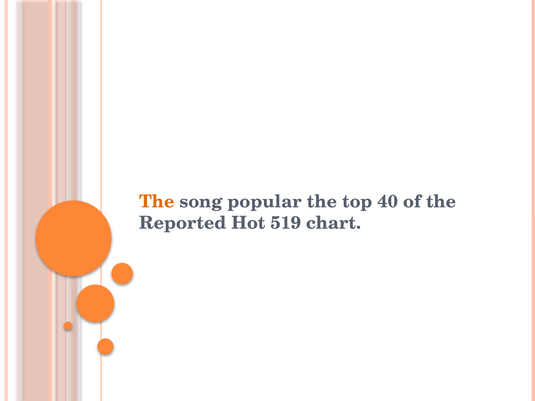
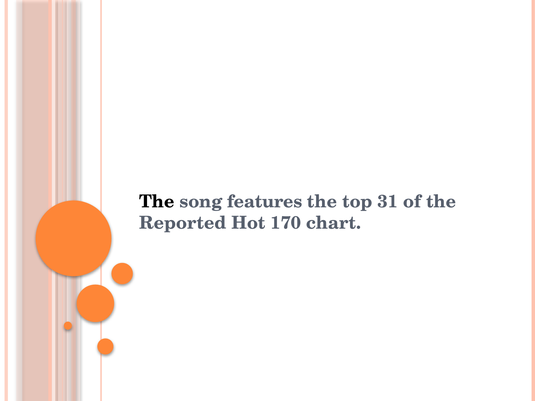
The colour: orange -> black (157, 202)
popular: popular -> features (265, 202)
40: 40 -> 31 (388, 202)
519: 519 -> 170 (286, 223)
